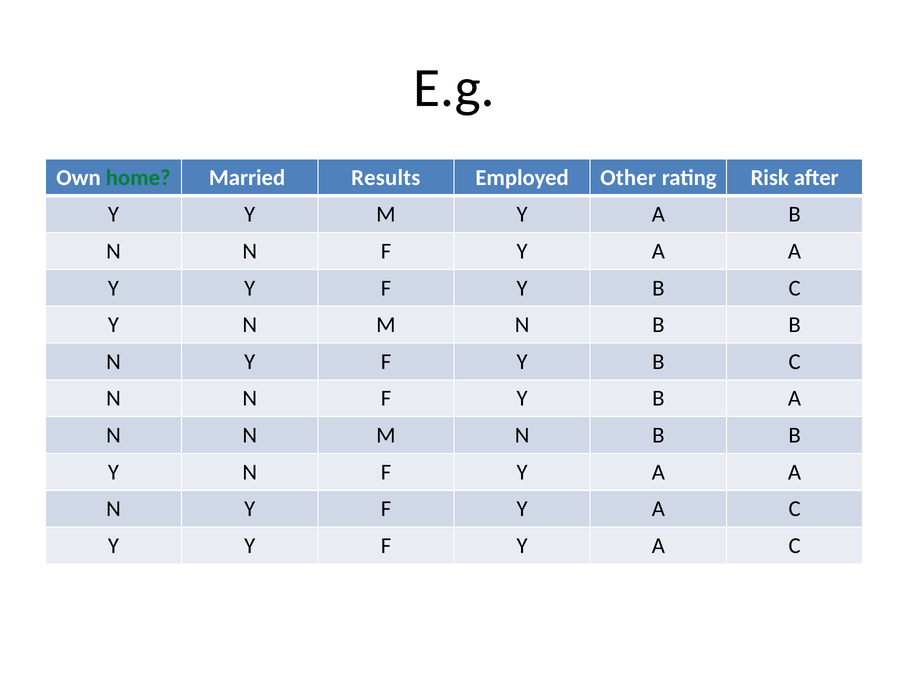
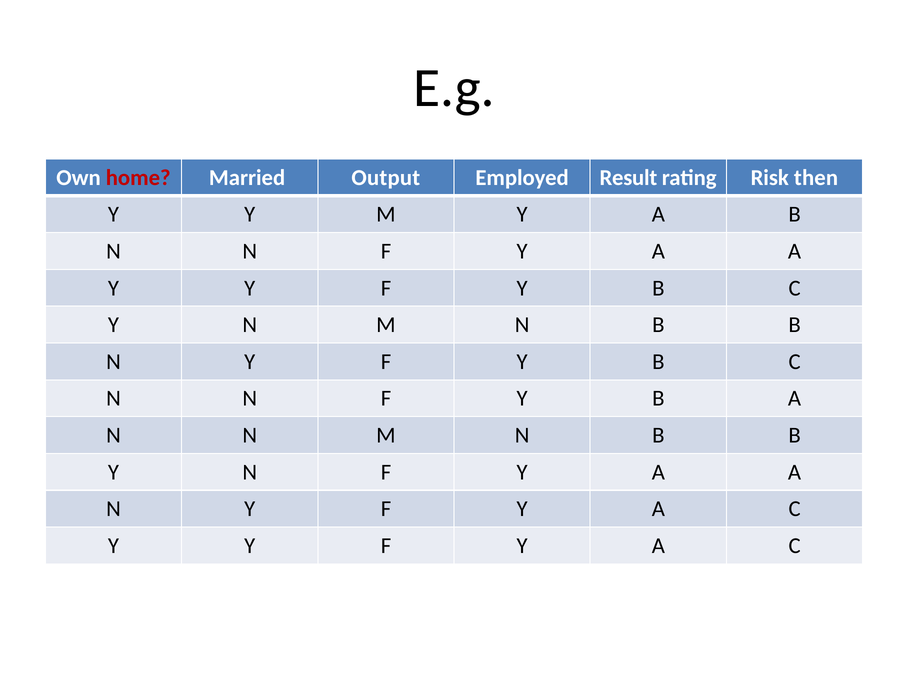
home colour: green -> red (138, 178)
Results: Results -> Output (386, 178)
Other: Other -> Result (628, 178)
after: after -> then (816, 178)
